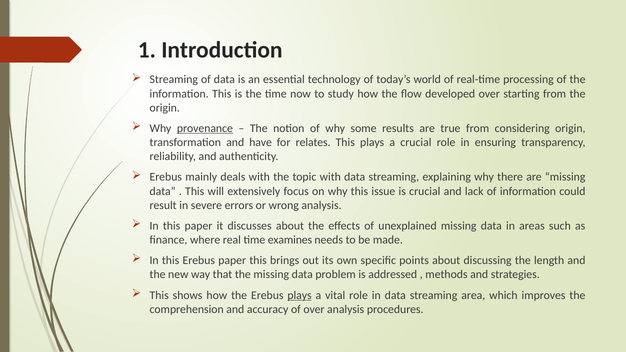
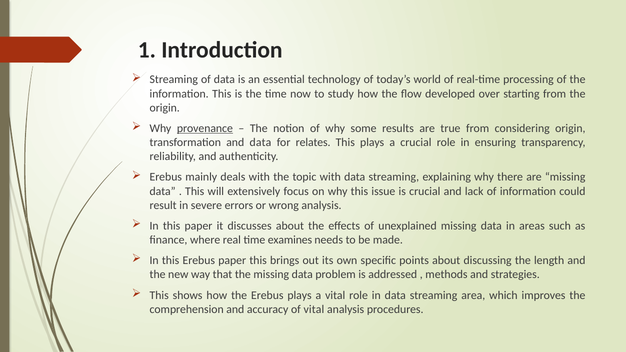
and have: have -> data (260, 142)
plays underline: present -> none (300, 295)
of over: over -> vital (314, 309)
